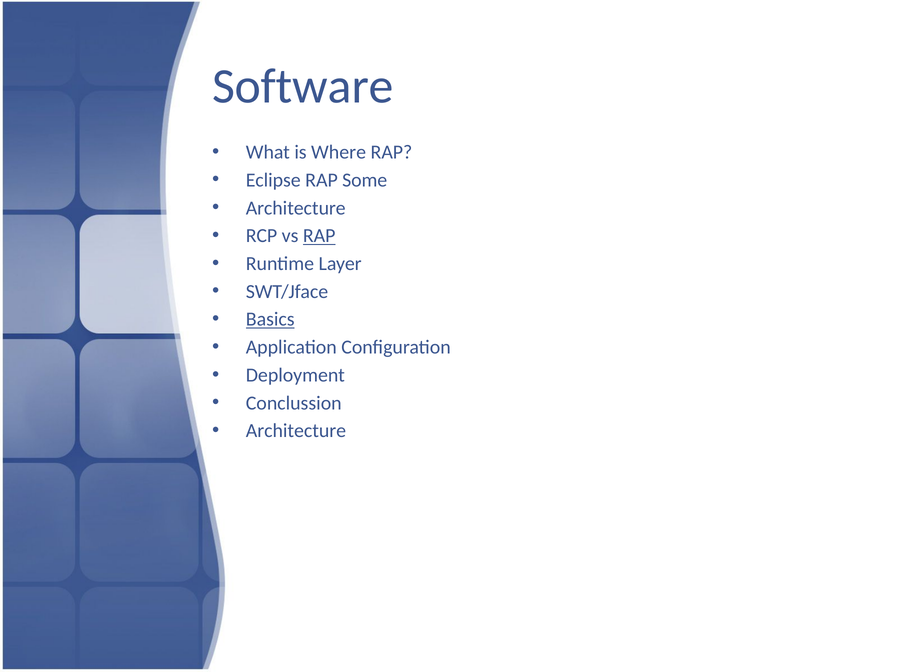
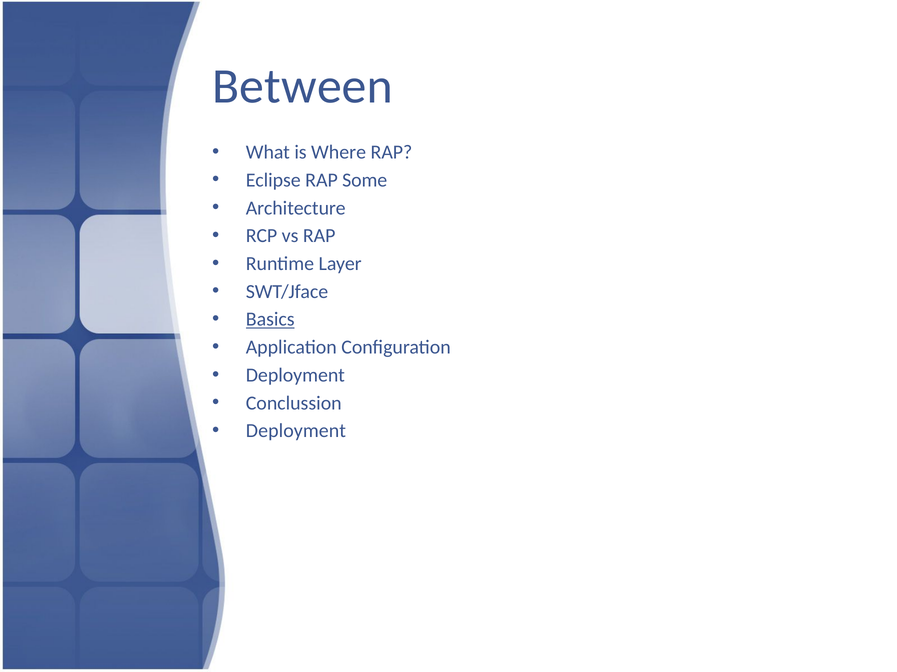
Software: Software -> Between (303, 86)
RAP underline: present -> none (319, 236)
Architecture: Architecture -> Deployment (296, 431)
